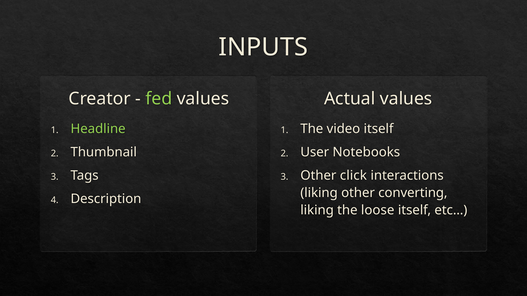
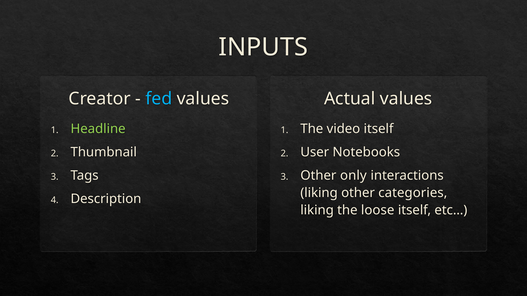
fed colour: light green -> light blue (159, 99)
click: click -> only (353, 176)
converting: converting -> categories (413, 193)
